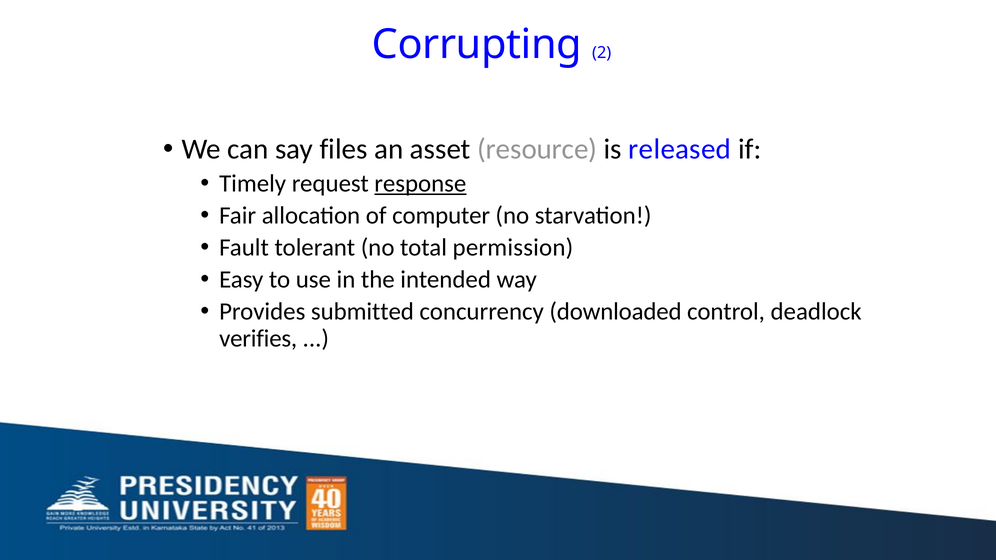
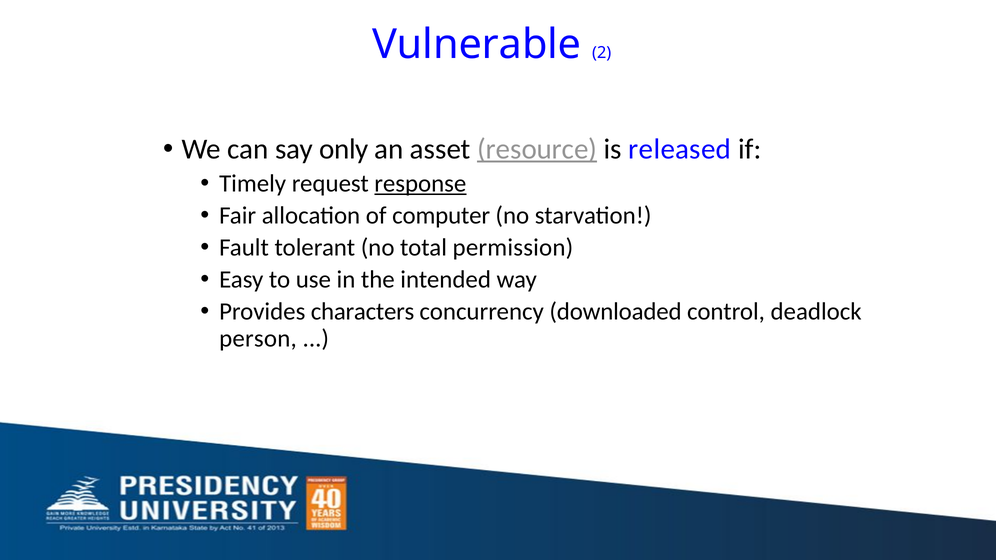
Corrupting: Corrupting -> Vulnerable (477, 45)
files: files -> only (344, 149)
resource underline: none -> present (537, 149)
submitted: submitted -> characters (363, 312)
verifies: verifies -> person (258, 339)
